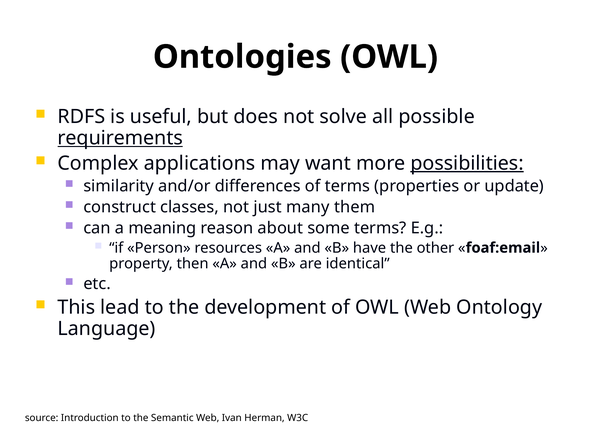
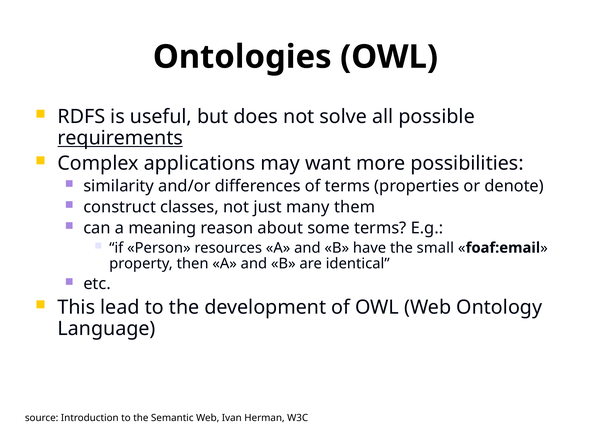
possibilities underline: present -> none (467, 163)
update: update -> denote (514, 186)
other: other -> small (435, 248)
